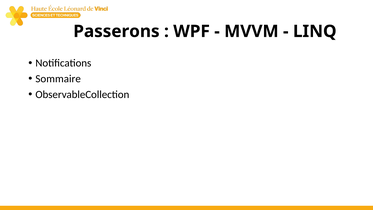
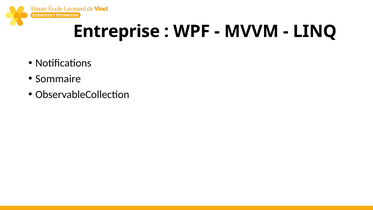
Passerons: Passerons -> Entreprise (117, 31)
